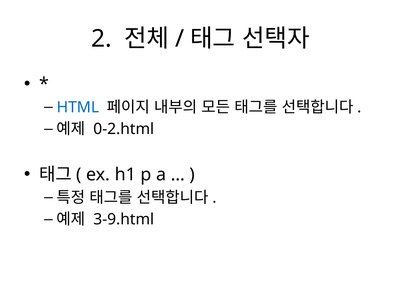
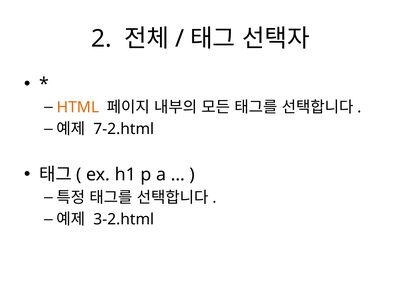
HTML colour: blue -> orange (78, 107)
0-2.html: 0-2.html -> 7-2.html (124, 129)
3-9.html: 3-9.html -> 3-2.html (124, 219)
